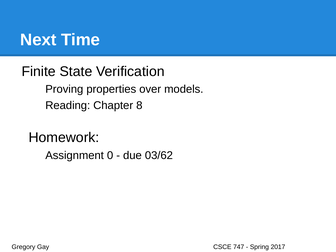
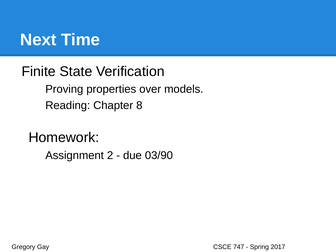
0: 0 -> 2 (110, 155)
03/62: 03/62 -> 03/90 (159, 155)
